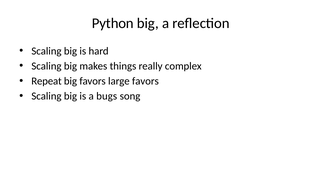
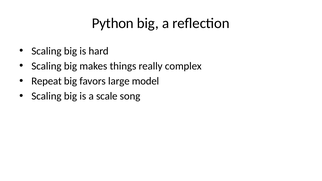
large favors: favors -> model (145, 81)
bugs: bugs -> scale (107, 96)
